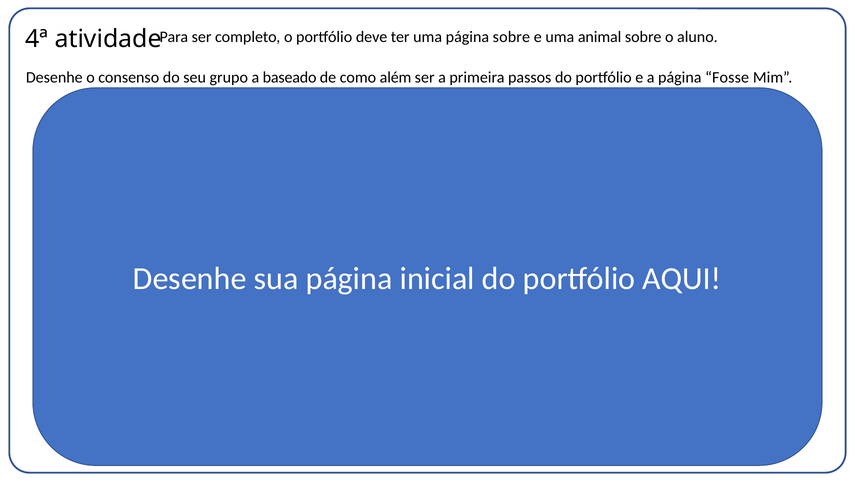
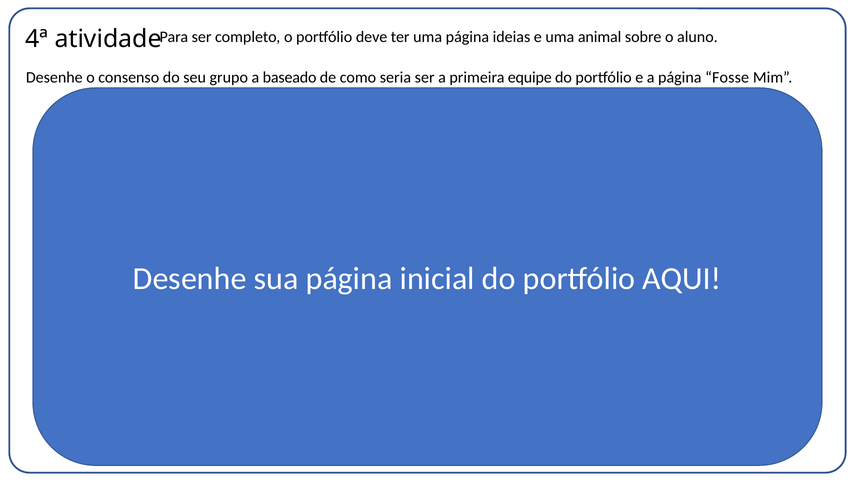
página sobre: sobre -> ideias (511, 37)
além: além -> seria (395, 78)
passos: passos -> equipe (530, 78)
